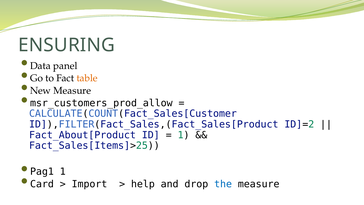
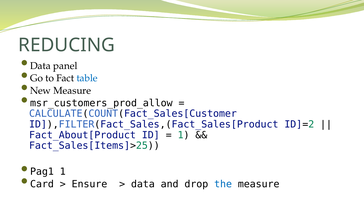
ENSURING: ENSURING -> REDUCING (67, 45)
table colour: orange -> blue (87, 78)
Import: Import -> Ensure (89, 184)
help: help -> data (143, 184)
